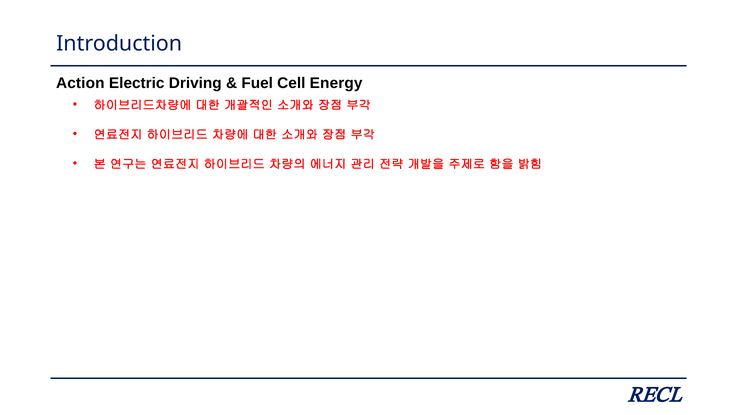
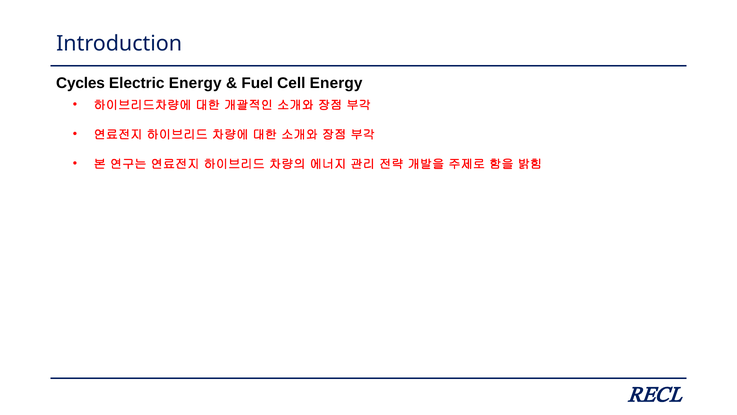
Action: Action -> Cycles (80, 83)
Electric Driving: Driving -> Energy (195, 83)
